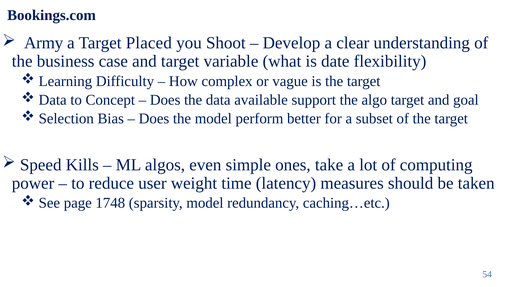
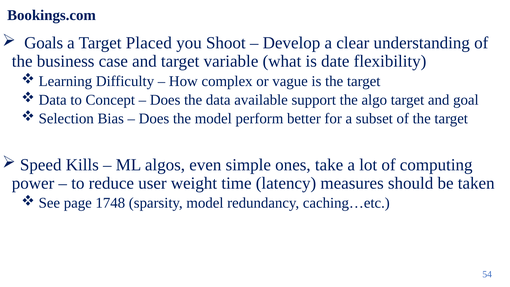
Army: Army -> Goals (44, 43)
